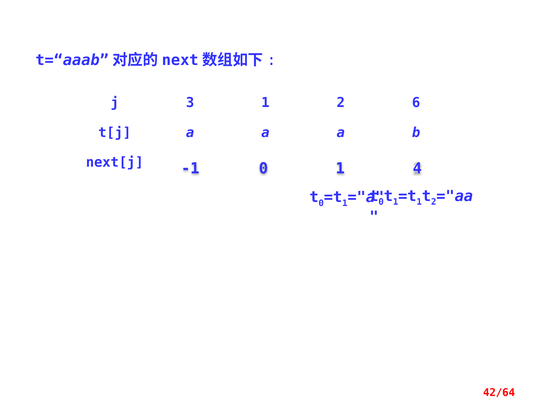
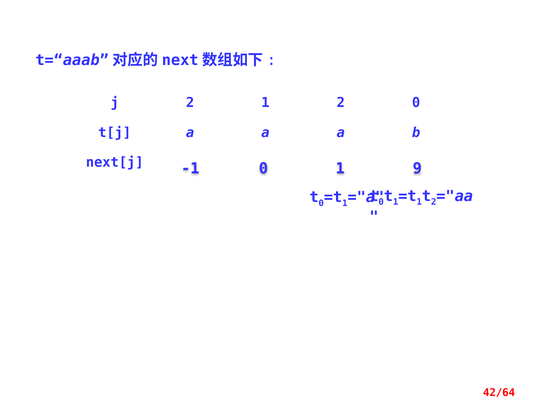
j 3: 3 -> 2 (190, 103)
2 6: 6 -> 0 (416, 103)
4: 4 -> 9 (417, 168)
